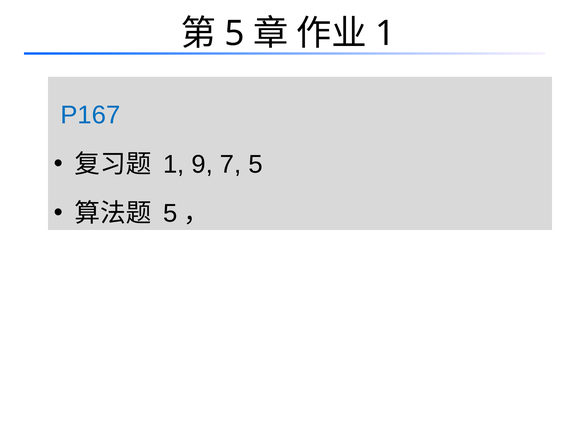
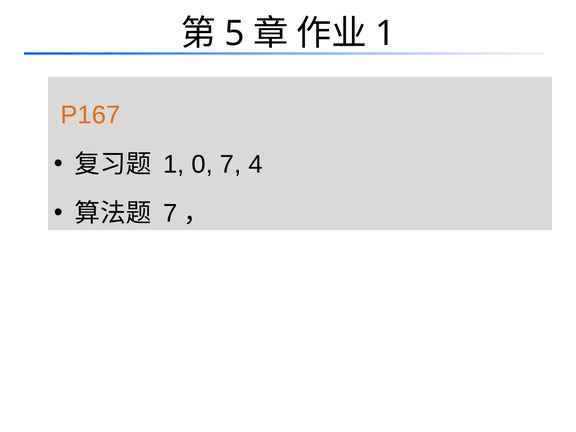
P167 colour: blue -> orange (90, 115)
9: 9 -> 0 (202, 164)
7 5: 5 -> 4 (256, 164)
5: 5 -> 7 (170, 214)
